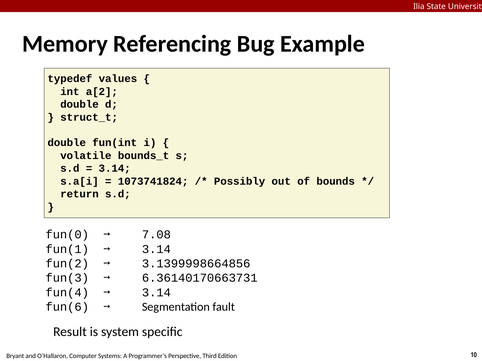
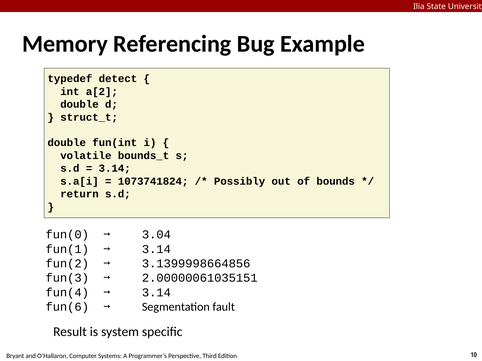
values: values -> detect (118, 79)
7.08: 7.08 -> 3.04 (156, 235)
6.36140170663731: 6.36140170663731 -> 2.00000061035151 (200, 278)
